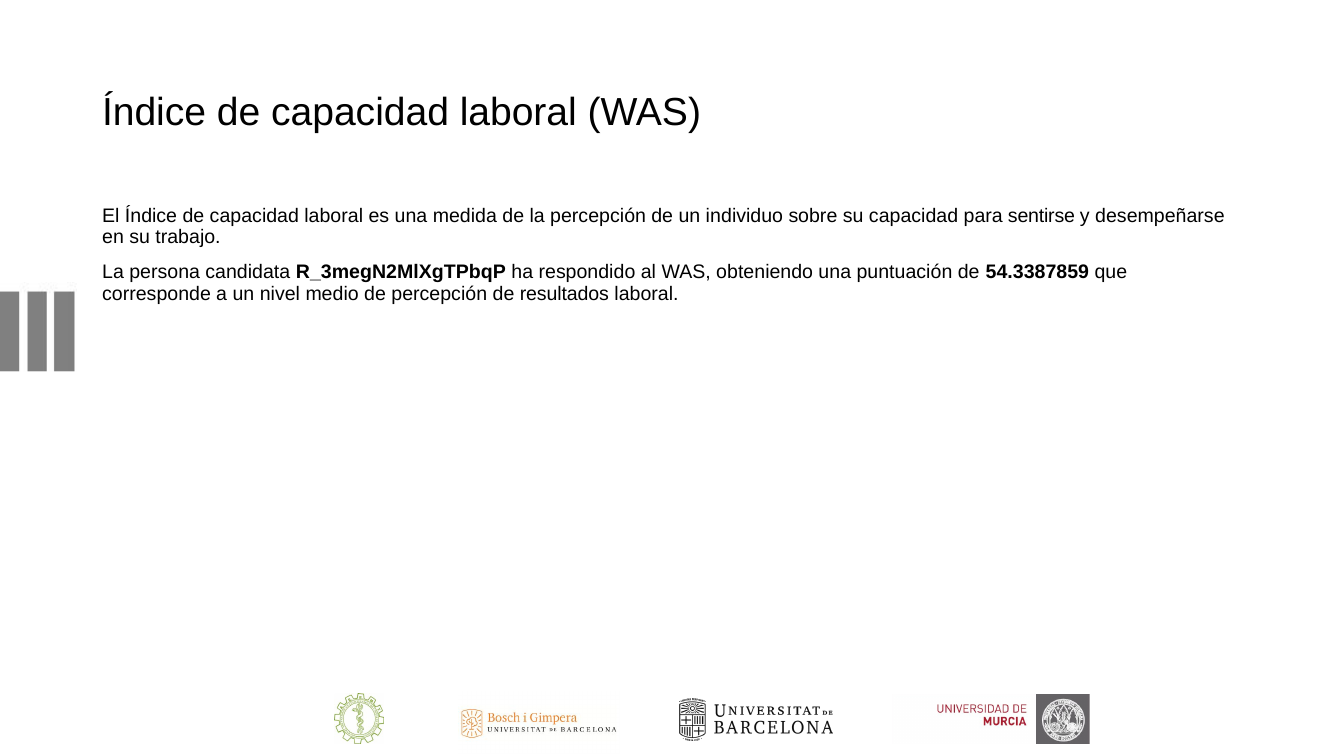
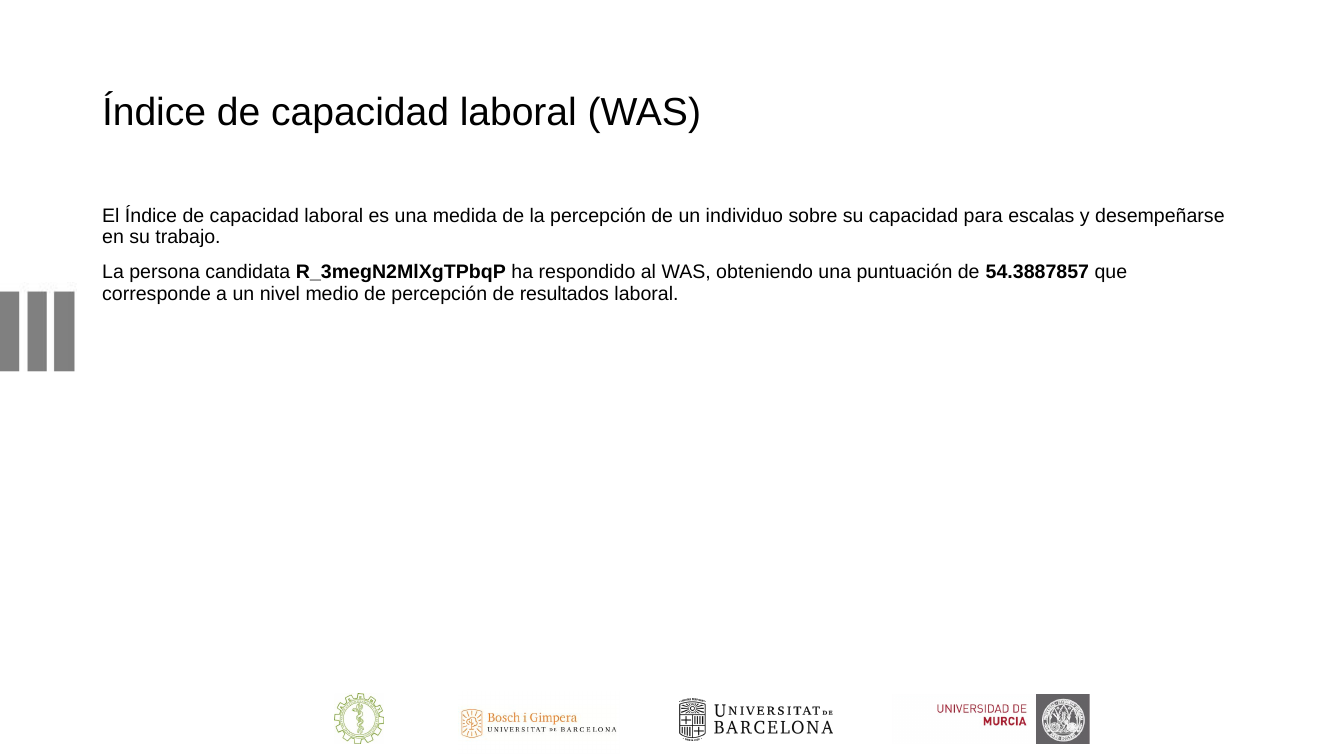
sentirse: sentirse -> escalas (1041, 216)
54.3387859: 54.3387859 -> 54.3887857 (1037, 272)
